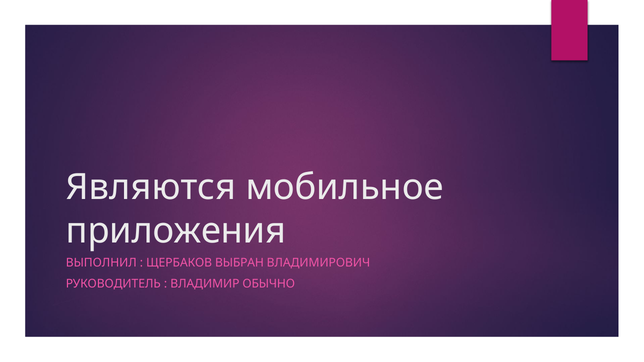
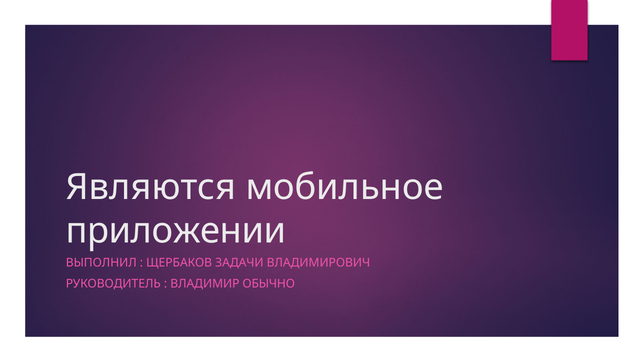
приложения: приложения -> приложении (176, 231)
ВЫБРАН: ВЫБРАН -> ЗАДАЧИ (239, 263)
